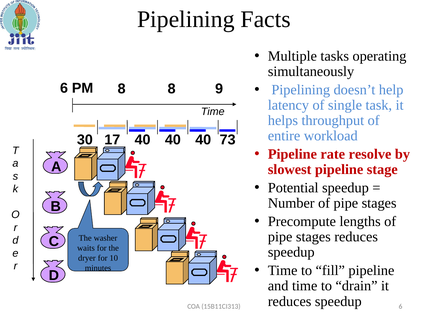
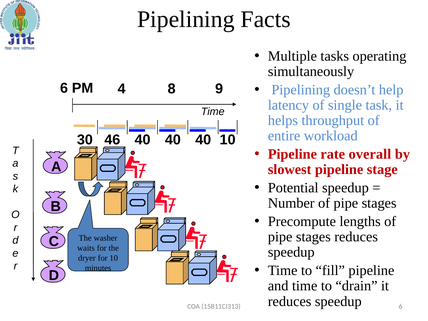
PM 8: 8 -> 4 (122, 89)
17: 17 -> 46 (112, 140)
40 73: 73 -> 10 (228, 140)
resolve: resolve -> overall (370, 154)
